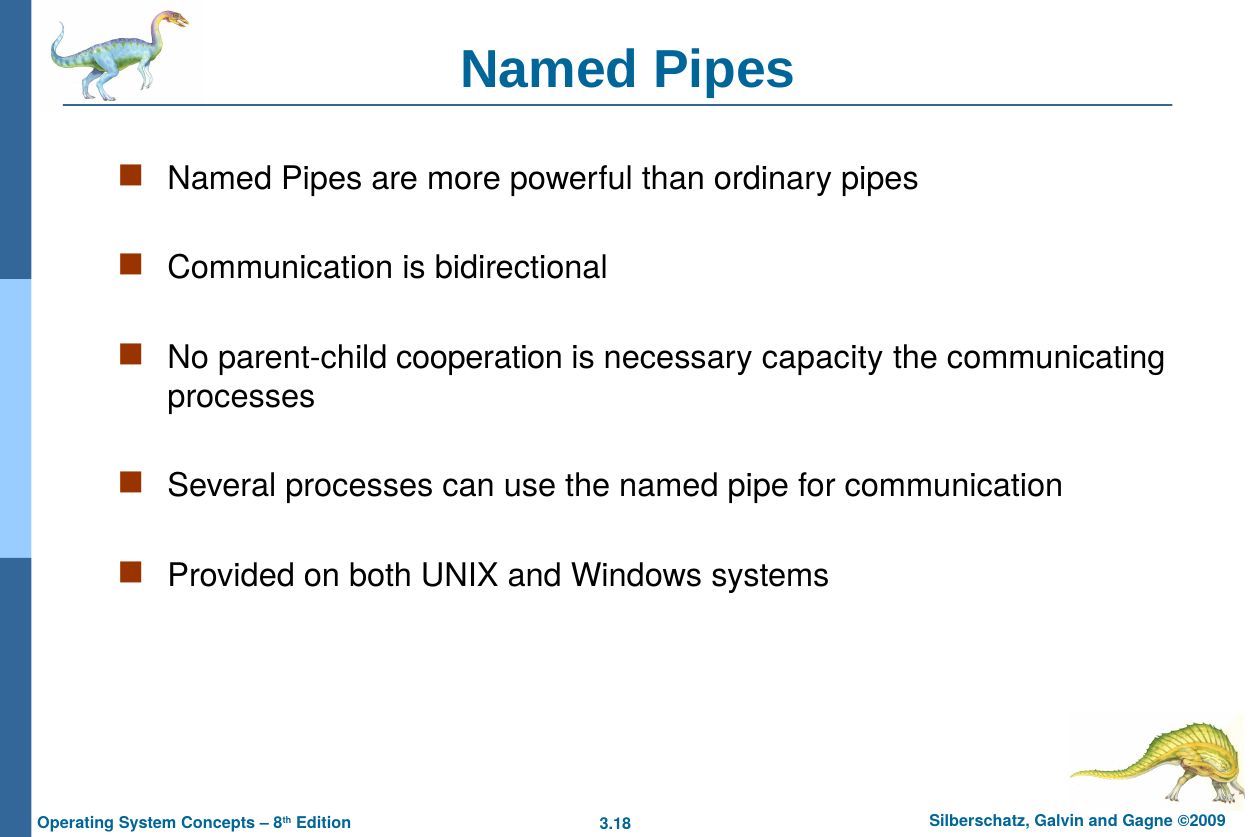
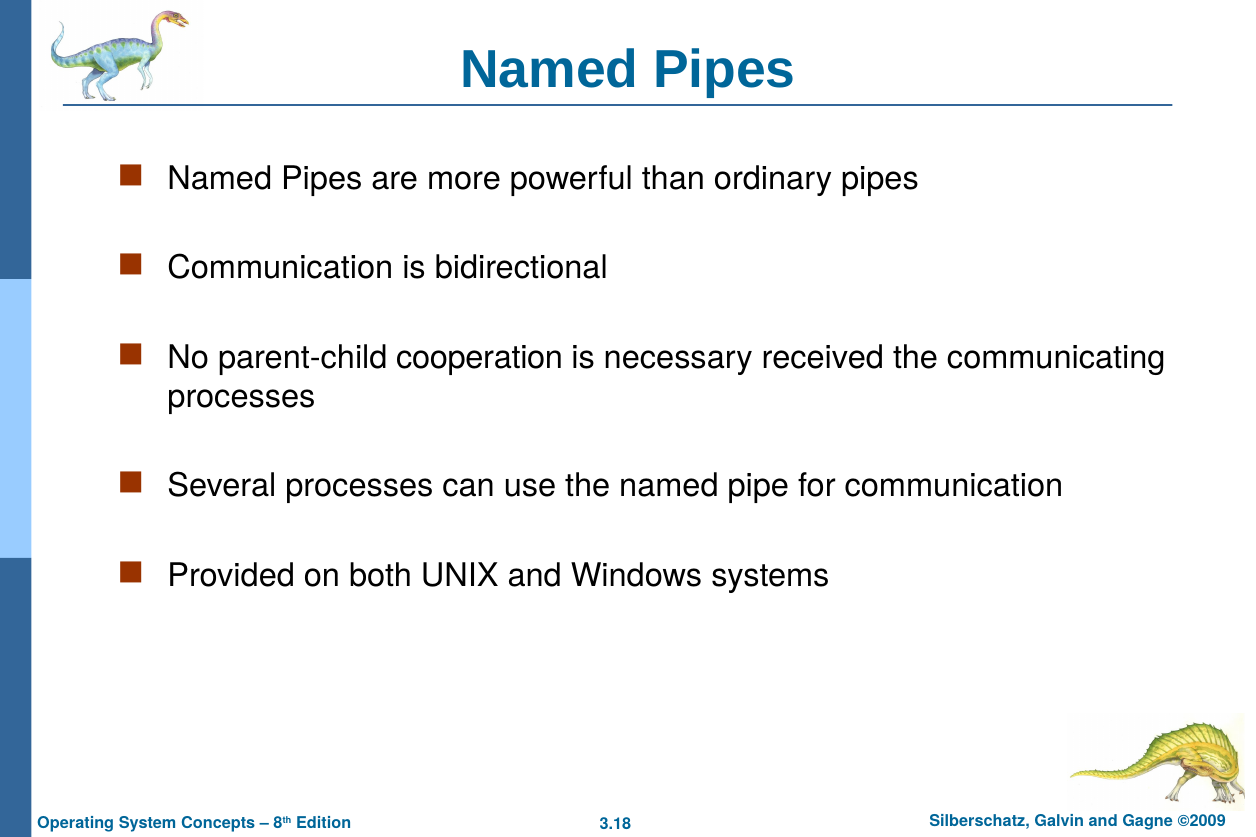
capacity: capacity -> received (823, 358)
